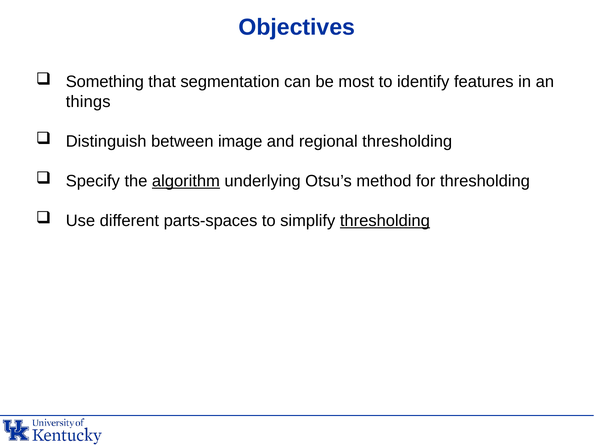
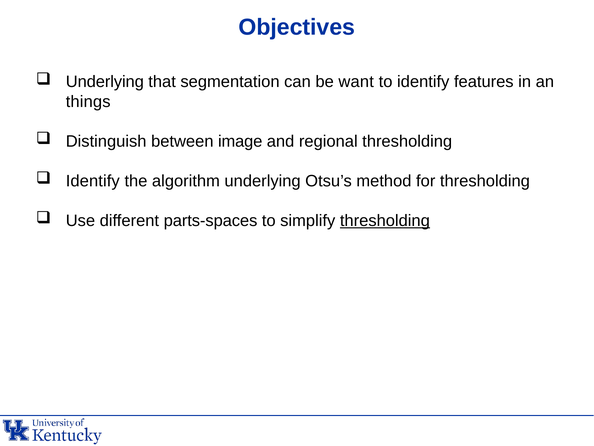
Something: Something -> Underlying (105, 82)
most: most -> want (356, 82)
Specify: Specify -> Identify (93, 181)
algorithm underline: present -> none (186, 181)
